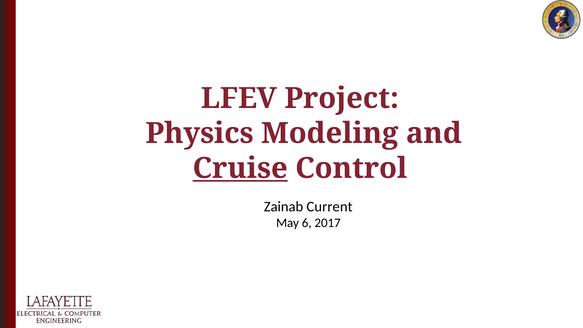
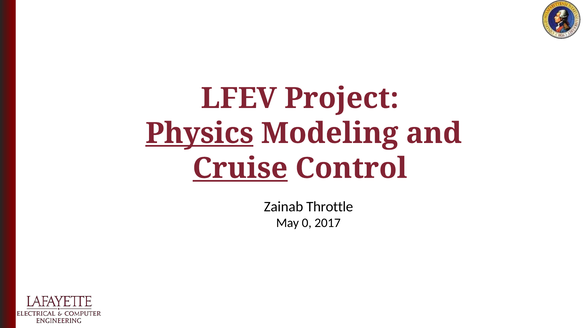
Physics underline: none -> present (200, 133)
Current: Current -> Throttle (330, 207)
6: 6 -> 0 (307, 223)
